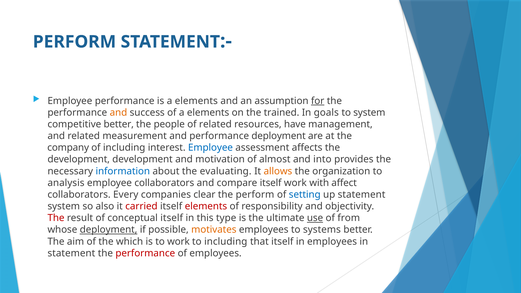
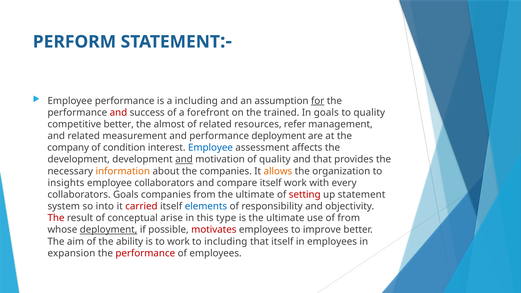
is a elements: elements -> including (196, 101)
and colour: orange -> red (118, 113)
of a elements: elements -> forefront (208, 113)
to system: system -> quality (369, 113)
people: people -> almost (169, 124)
have: have -> refer (295, 124)
of including: including -> condition (124, 148)
and underline: none -> present (184, 159)
of almost: almost -> quality (275, 159)
and into: into -> that (322, 159)
information colour: blue -> orange (123, 171)
the evaluating: evaluating -> companies (226, 171)
analysis: analysis -> insights (66, 183)
affect: affect -> every (344, 183)
collaborators Every: Every -> Goals (126, 195)
companies clear: clear -> from (204, 195)
perform: perform -> ultimate (255, 195)
setting colour: blue -> red (305, 195)
also: also -> into (105, 206)
elements colour: red -> blue (206, 206)
conceptual itself: itself -> arise (172, 218)
use underline: present -> none (315, 218)
motivates colour: orange -> red (214, 230)
systems: systems -> improve (322, 230)
which: which -> ability (130, 242)
statement: statement -> expansion (71, 253)
